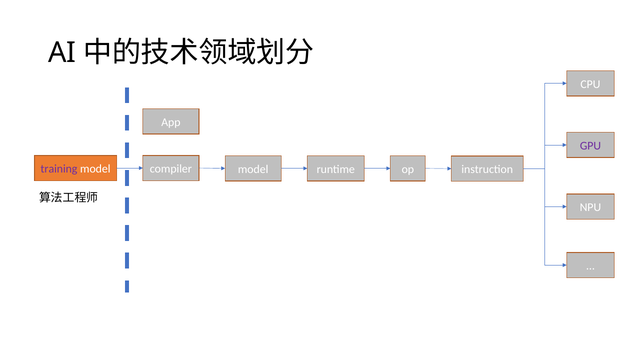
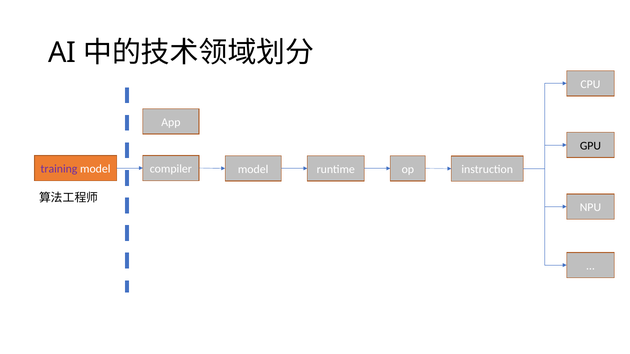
GPU colour: purple -> black (590, 146)
